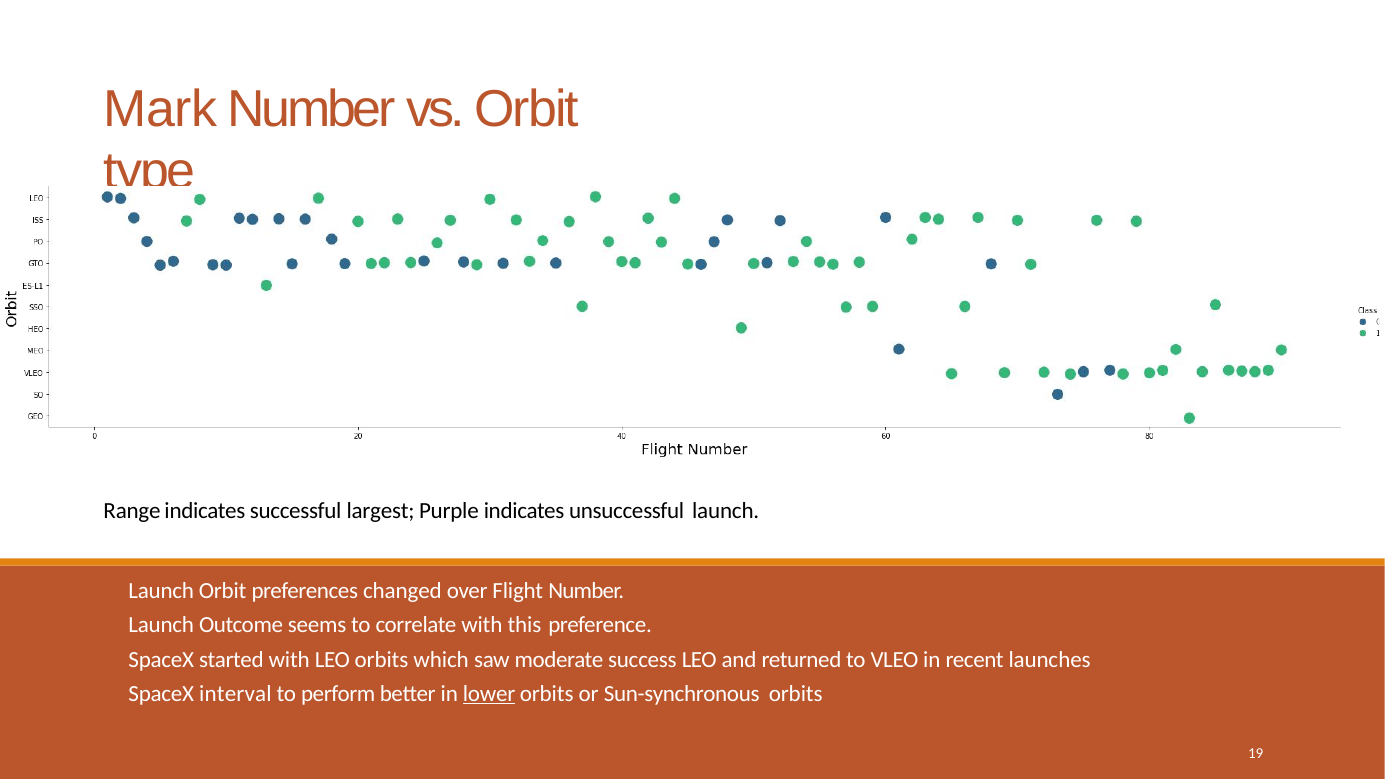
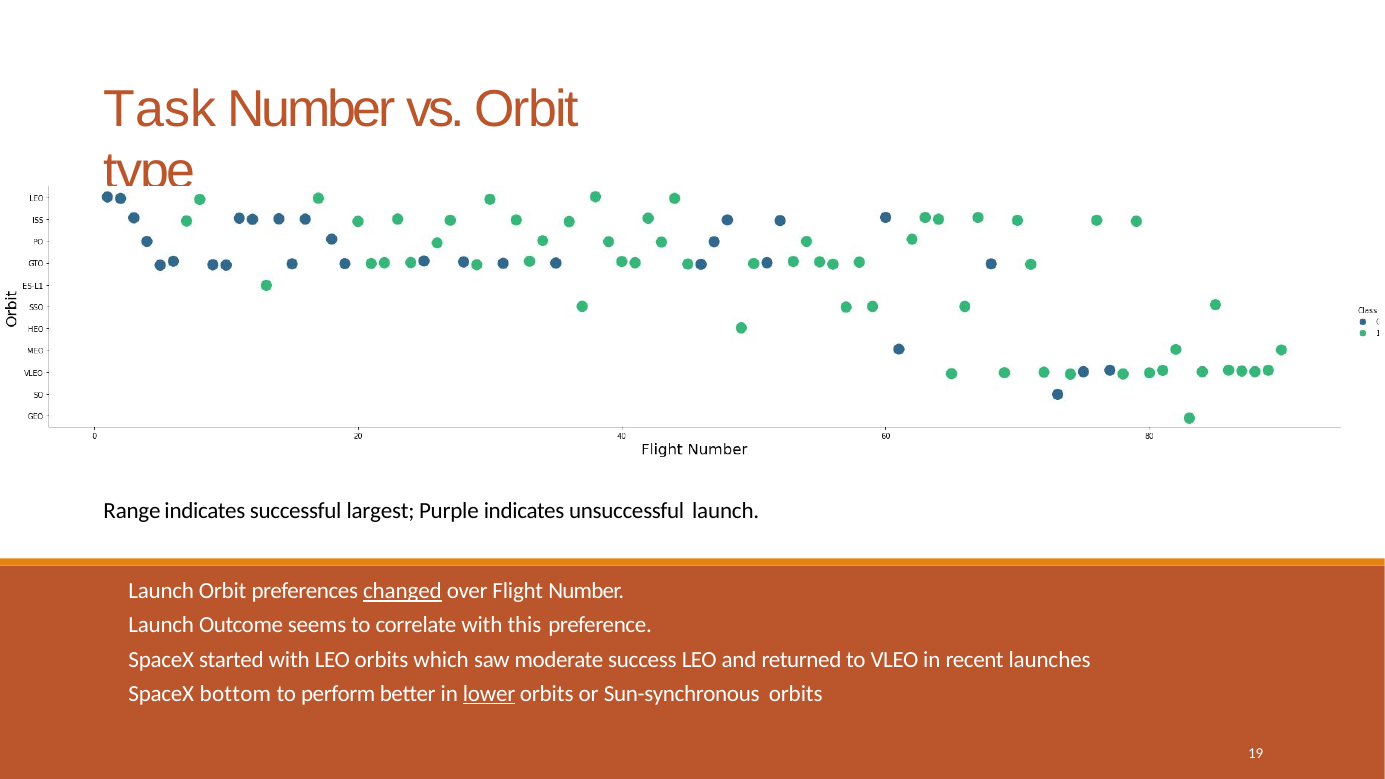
Mark: Mark -> Task (160, 109)
changed underline: none -> present (402, 591)
interval: interval -> bottom (235, 694)
